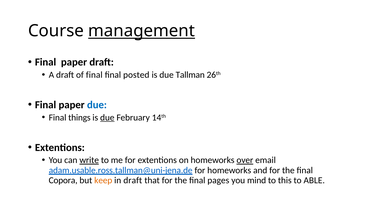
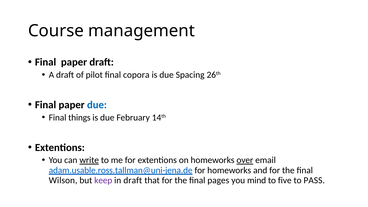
management underline: present -> none (142, 31)
of final: final -> pilot (94, 75)
posted: posted -> copora (136, 75)
Tallman: Tallman -> Spacing (190, 75)
due underline: present -> none (107, 118)
Copora: Copora -> Wilson (63, 180)
keep colour: orange -> purple (103, 180)
this: this -> five (285, 180)
ABLE: ABLE -> PASS (314, 180)
